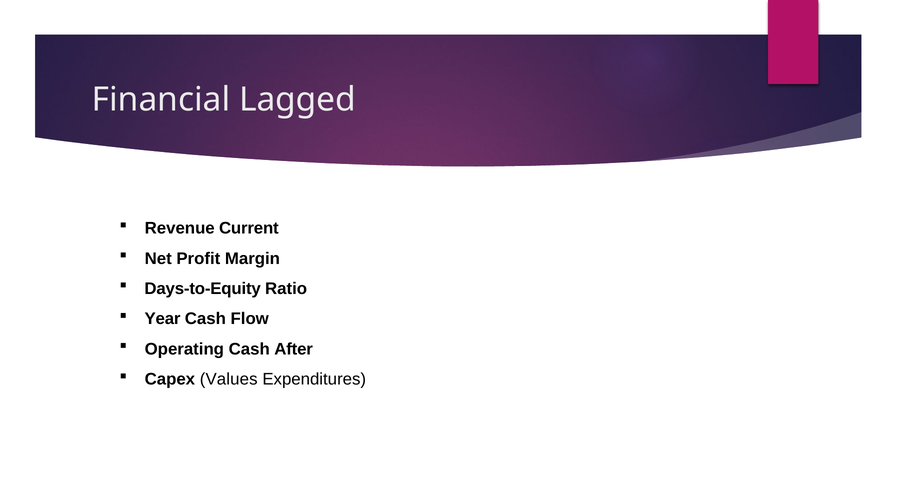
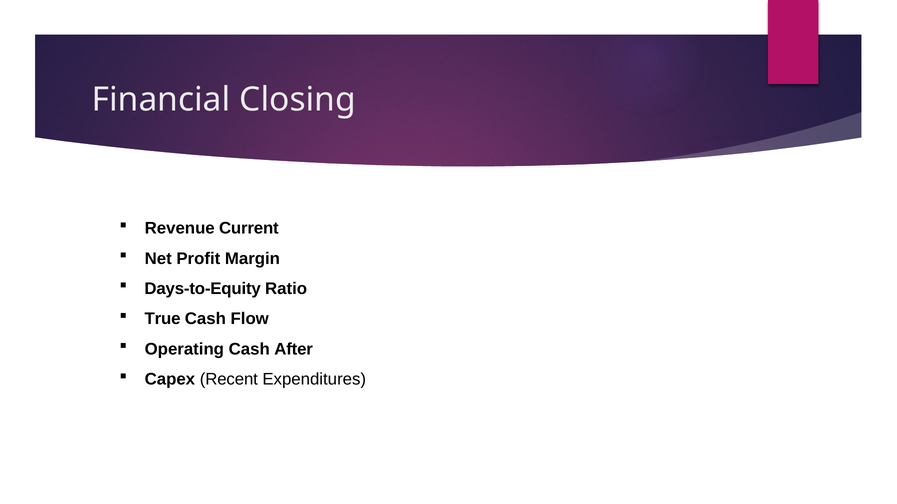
Lagged: Lagged -> Closing (298, 100)
Year: Year -> True (163, 319)
Values: Values -> Recent (229, 380)
